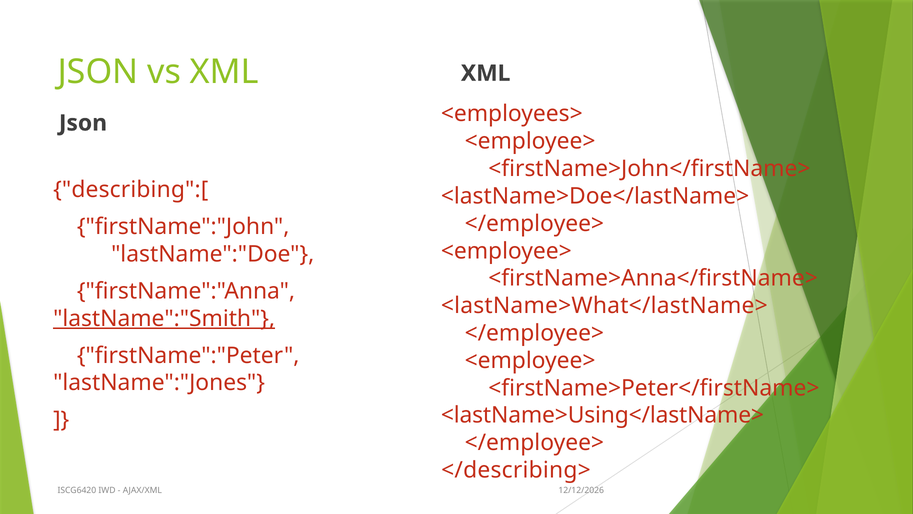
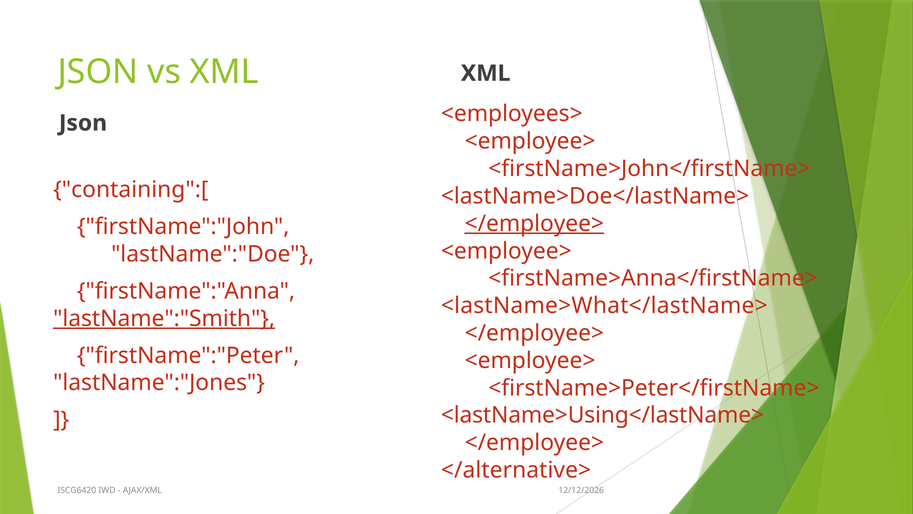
describing":[: describing":[ -> containing":[ (131, 190)
</employee> underline: none -> present (534, 223)
</describing>: </describing> -> </alternative> (516, 470)
